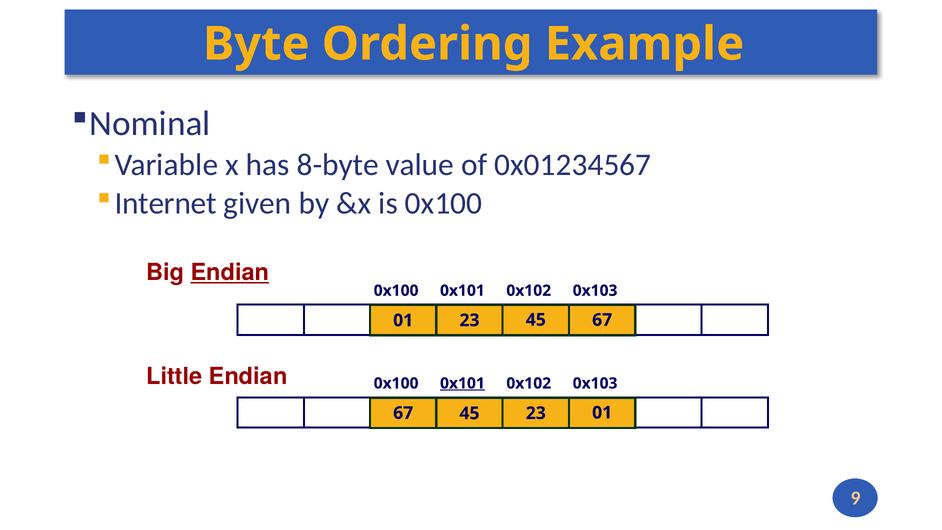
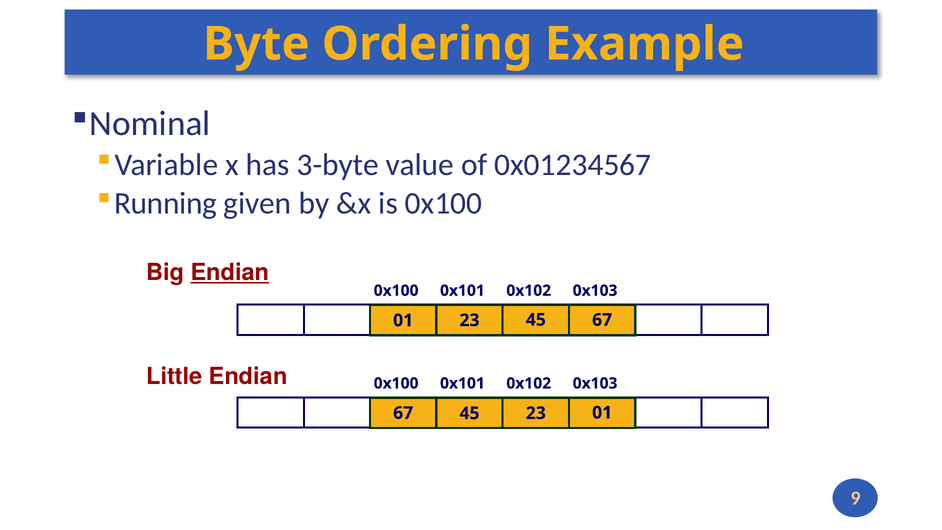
8-byte: 8-byte -> 3-byte (338, 165)
Internet: Internet -> Running (166, 204)
0x101 underline: present -> none (462, 383)
